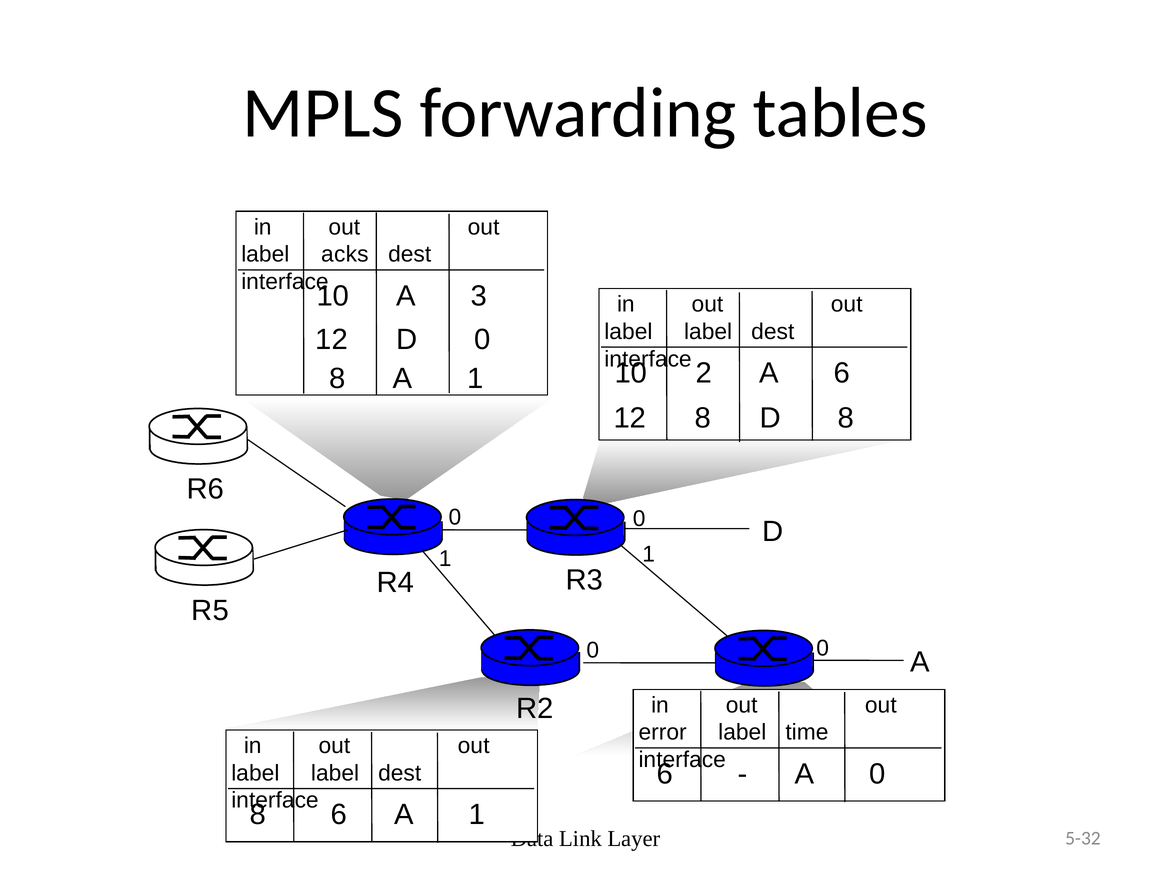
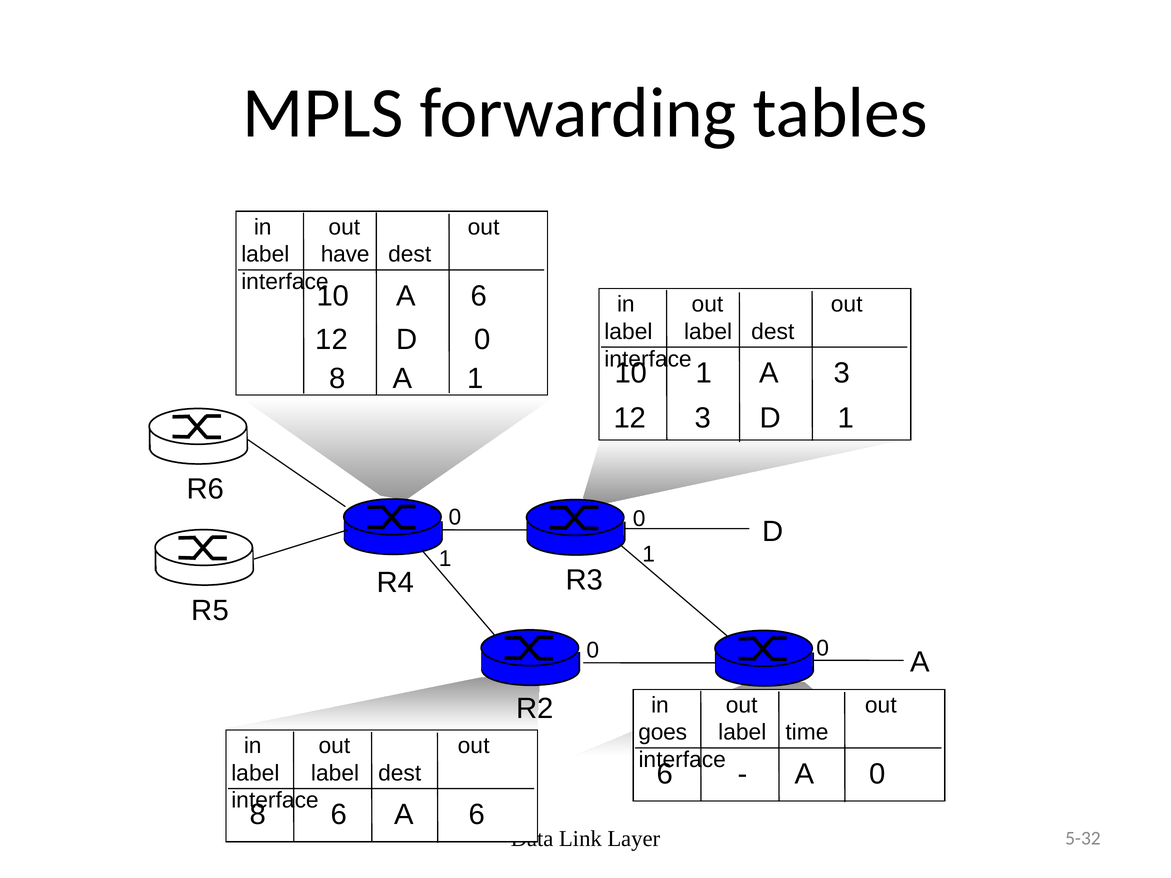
acks: acks -> have (345, 254)
10 A 3: 3 -> 6 (479, 296)
2: 2 -> 1 (704, 373)
A 6: 6 -> 3 (842, 373)
12 8: 8 -> 3 (703, 418)
D 8: 8 -> 1 (846, 418)
error: error -> goes (663, 733)
6 A 1: 1 -> 6 (477, 815)
